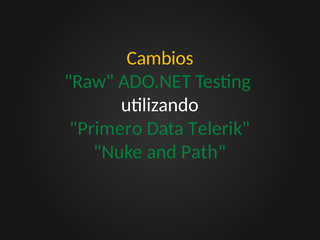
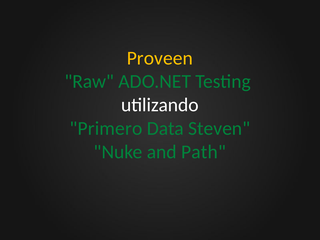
Cambios: Cambios -> Proveen (160, 58)
Telerik: Telerik -> Steven (219, 128)
